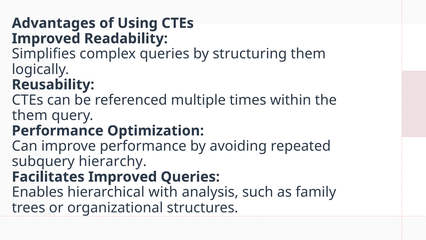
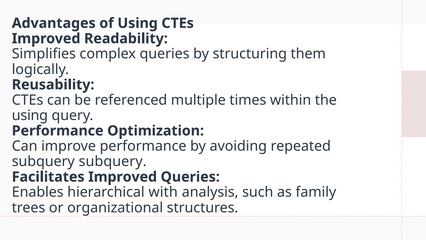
them: them -> using (30, 115)
subquery hierarchy: hierarchy -> subquery (113, 161)
